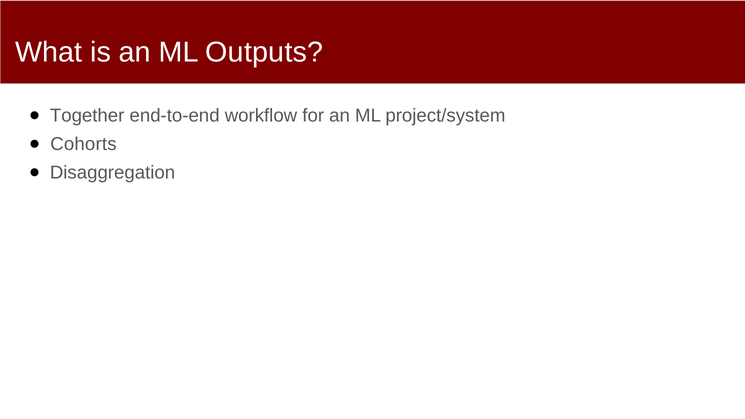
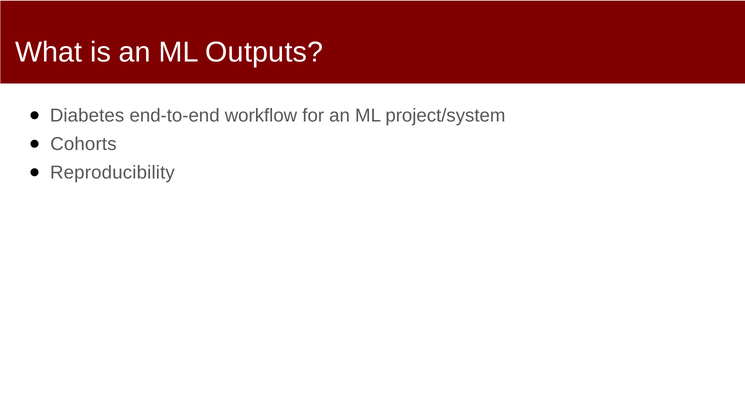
Together: Together -> Diabetes (87, 116)
Disaggregation: Disaggregation -> Reproducibility (112, 173)
